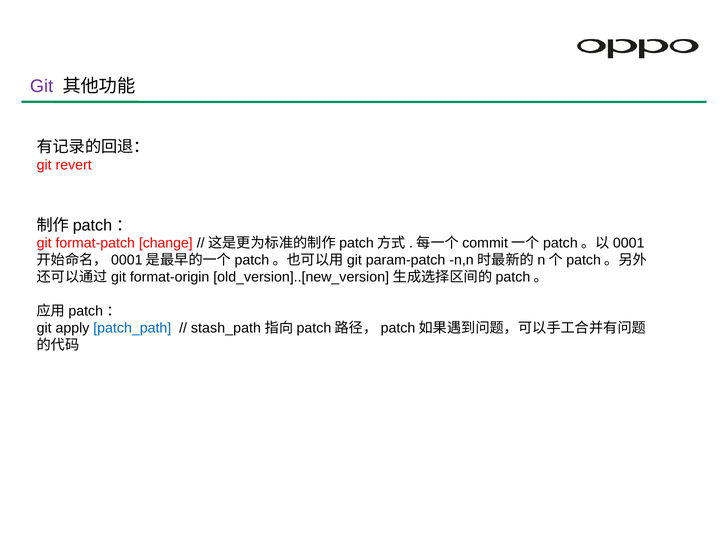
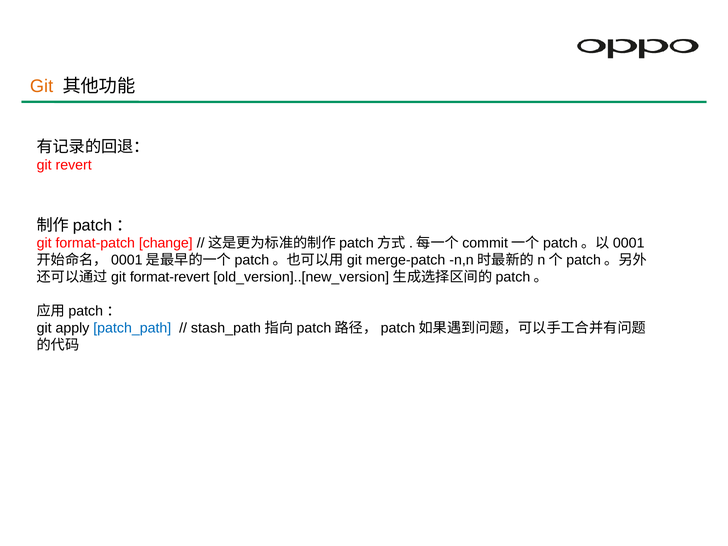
Git colour: purple -> orange (42, 86)
param-patch: param-patch -> merge-patch (406, 260)
format-origin: format-origin -> format-revert (170, 277)
